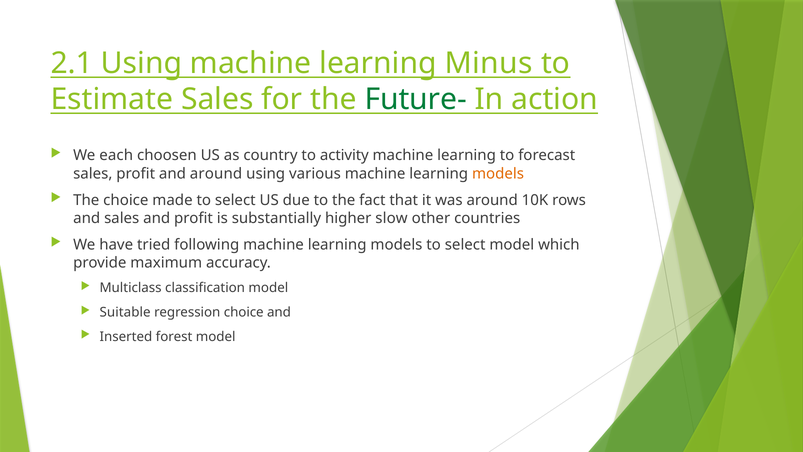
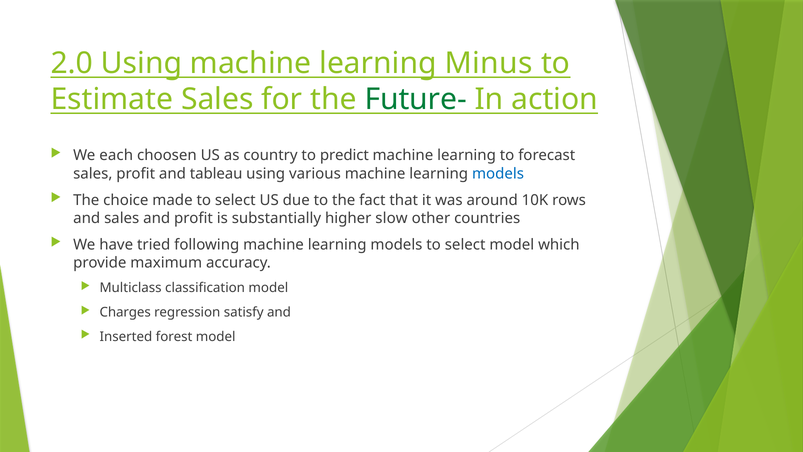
2.1: 2.1 -> 2.0 (72, 63)
activity: activity -> predict (344, 155)
and around: around -> tableau (216, 173)
models colour: orange -> blue (498, 173)
Suitable: Suitable -> Charges (125, 312)
regression choice: choice -> satisfy (244, 312)
